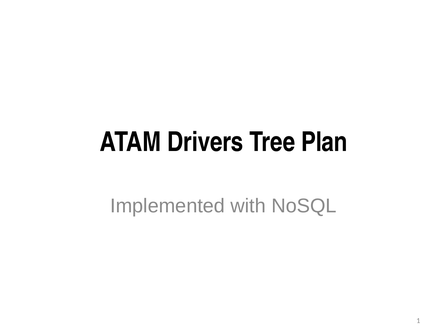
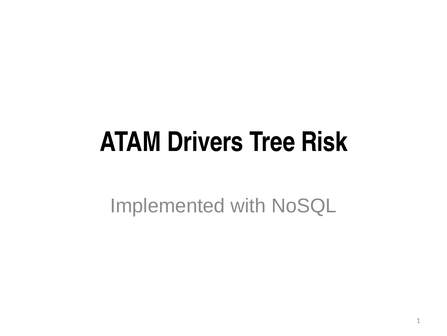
Plan: Plan -> Risk (324, 142)
